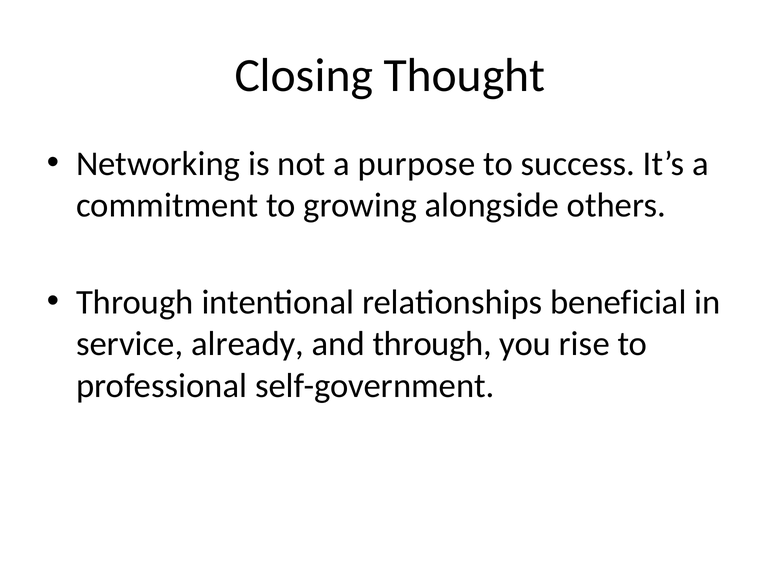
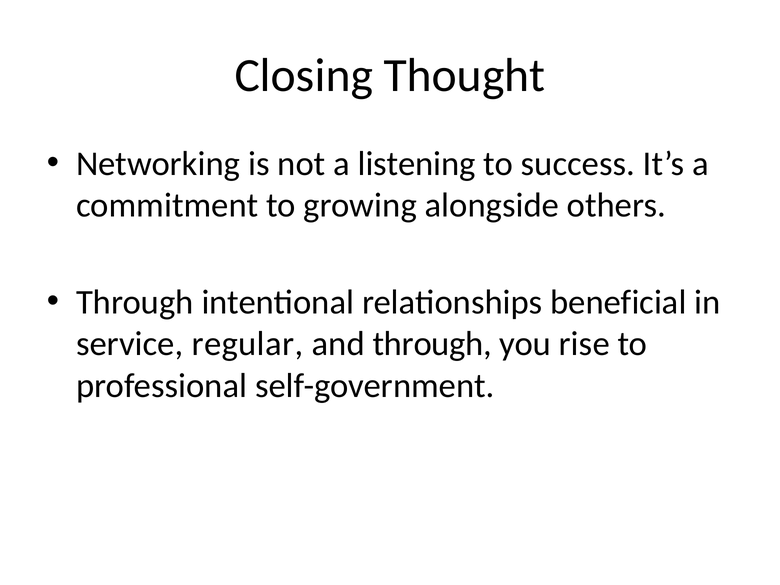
purpose: purpose -> listening (417, 164)
already: already -> regular (247, 344)
